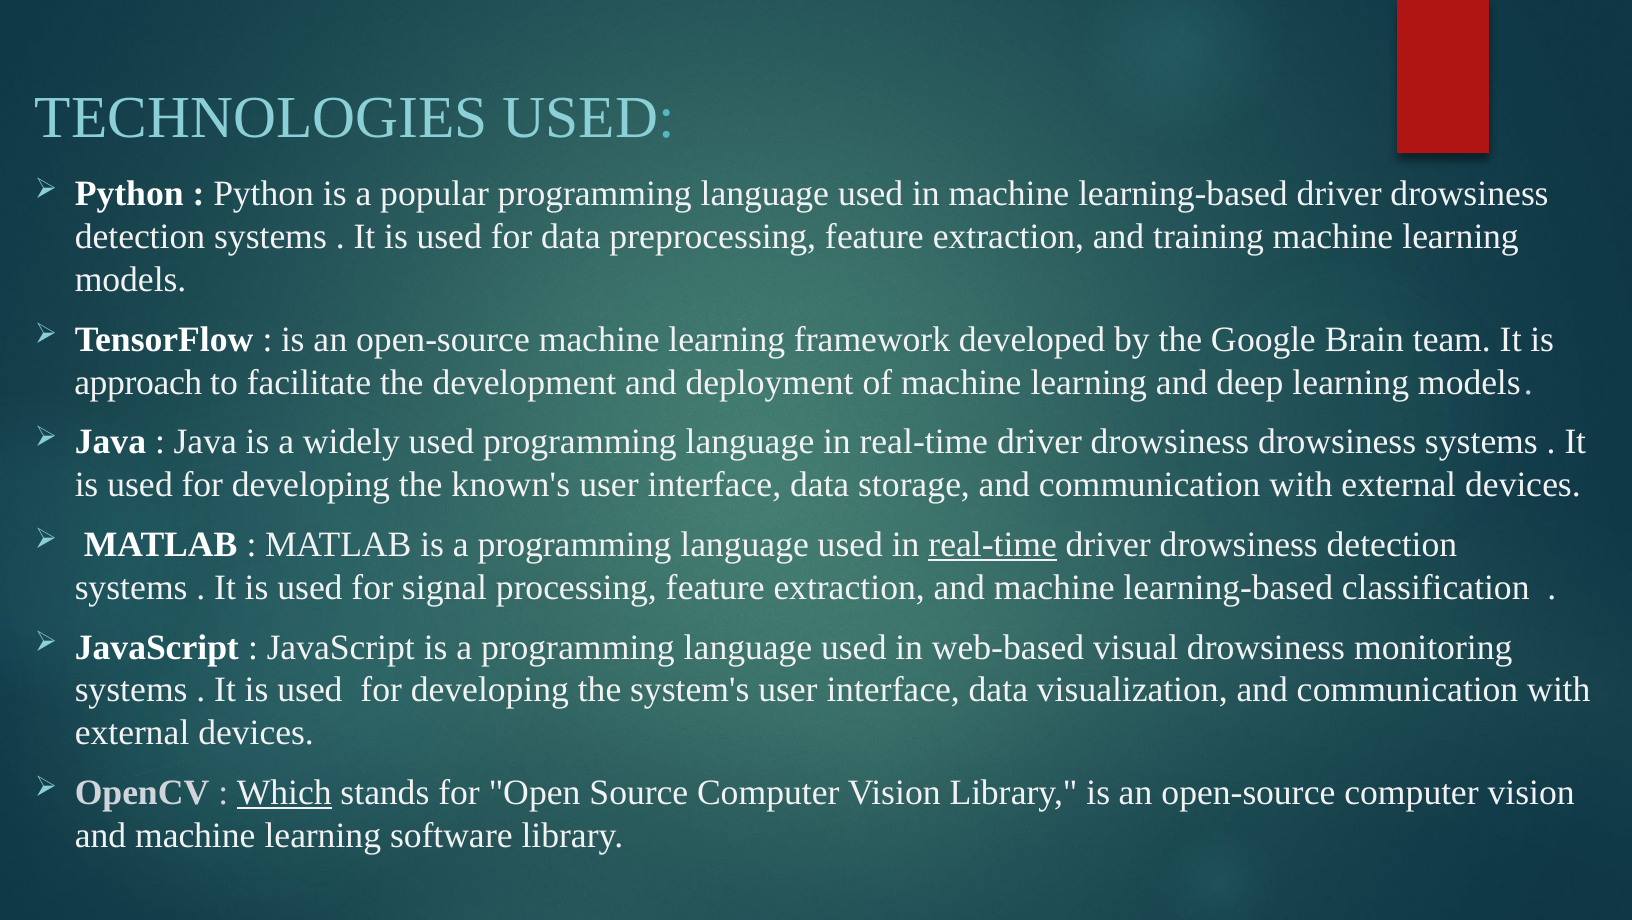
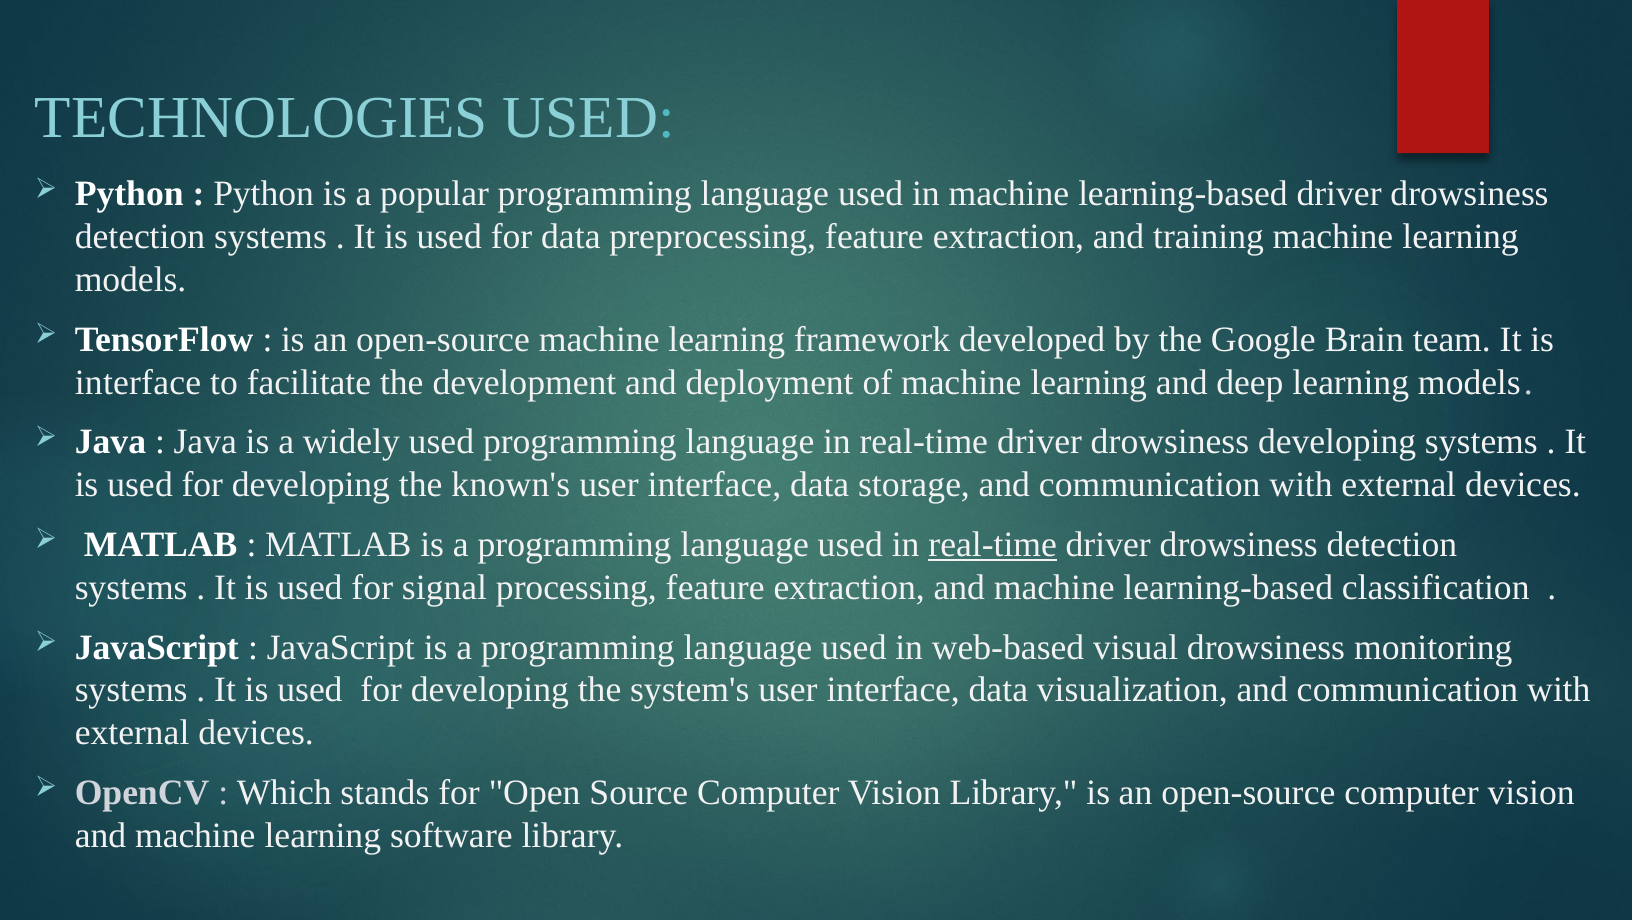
approach: approach -> interface (138, 382)
drowsiness drowsiness: drowsiness -> developing (1337, 442)
Which underline: present -> none (284, 793)
